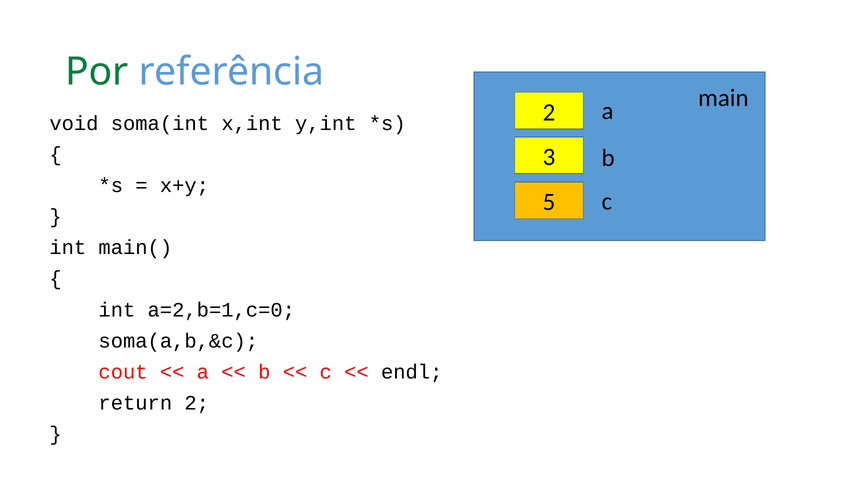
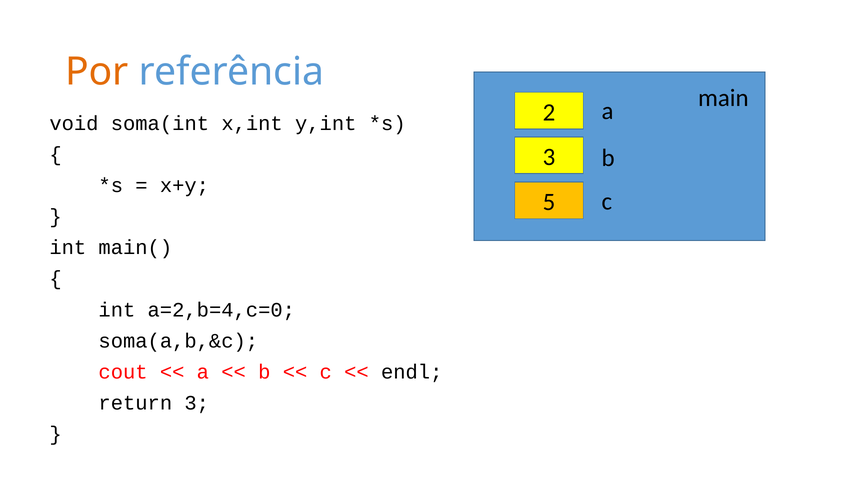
Por colour: green -> orange (97, 72)
a=2,b=1,c=0: a=2,b=1,c=0 -> a=2,b=4,c=0 (221, 309)
return 2: 2 -> 3 (197, 402)
